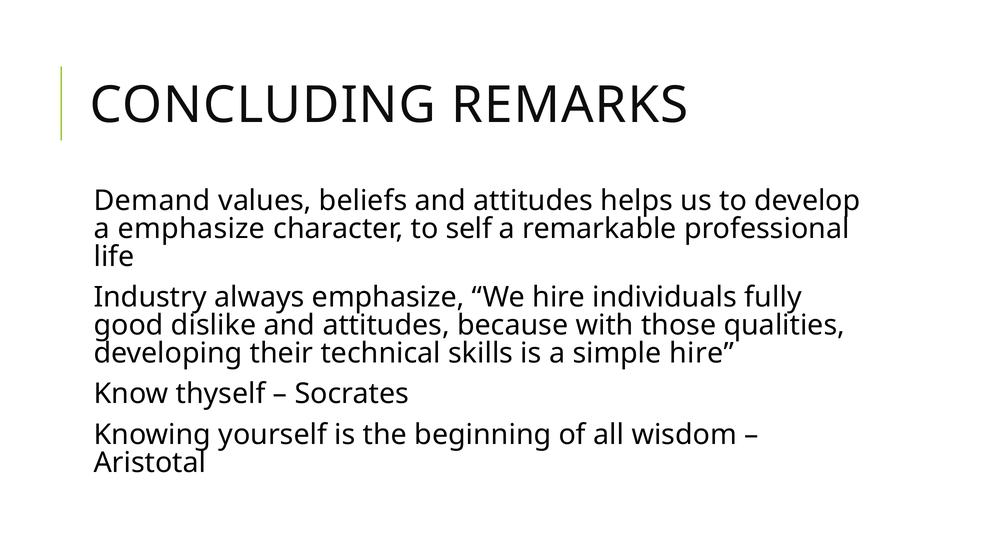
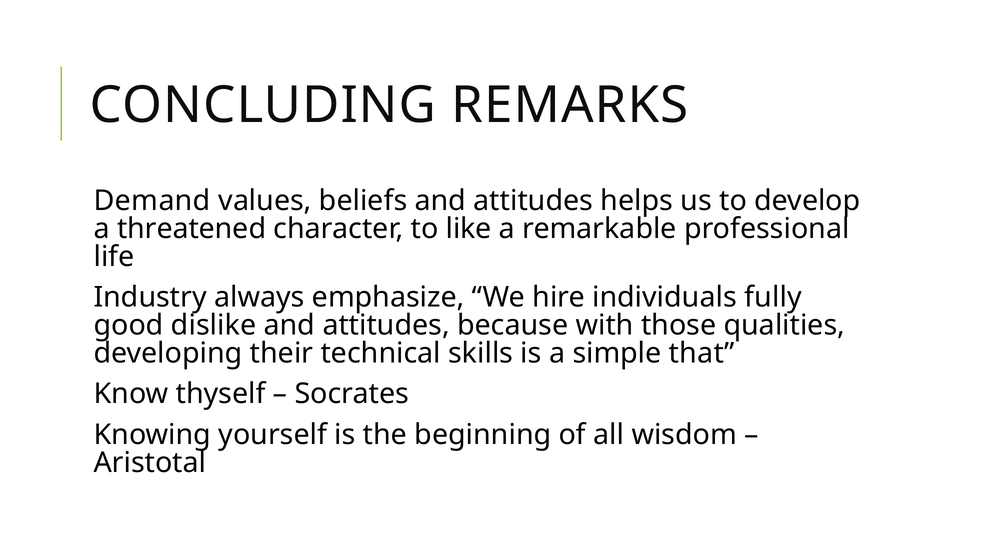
a emphasize: emphasize -> threatened (192, 229)
self: self -> like (469, 229)
simple hire: hire -> that (702, 353)
